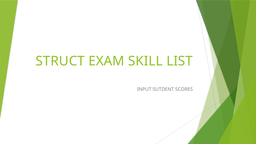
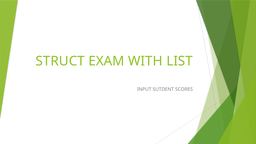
SKILL: SKILL -> WITH (145, 61)
